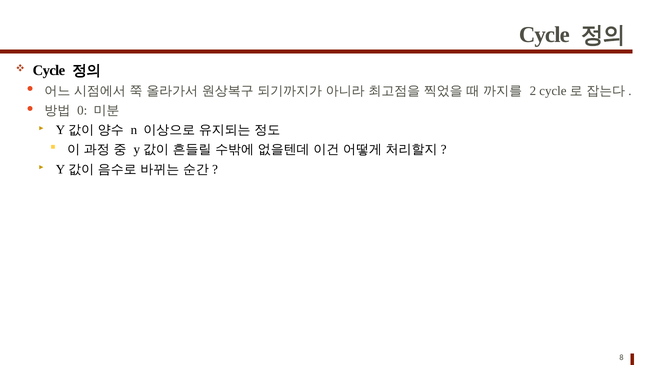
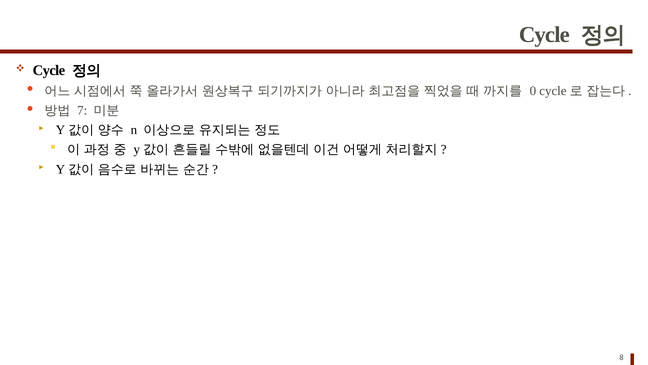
2: 2 -> 0 (533, 91)
0: 0 -> 7 (82, 110)
